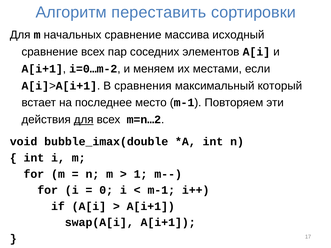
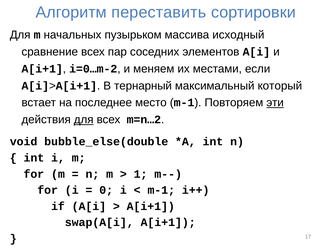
начальных сравнение: сравнение -> пузырьком (133, 35)
сравнения: сравнения -> тернарный (143, 86)
эти underline: none -> present (275, 103)
bubble_imax(double: bubble_imax(double -> bubble_else(double (106, 142)
